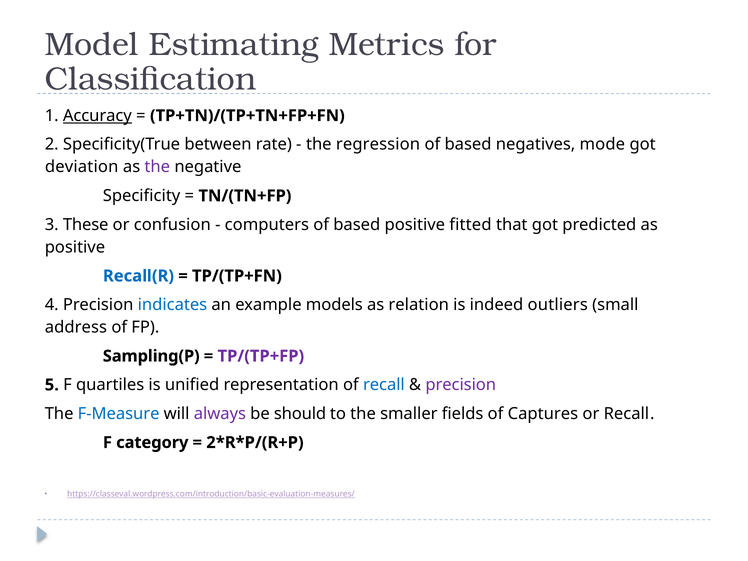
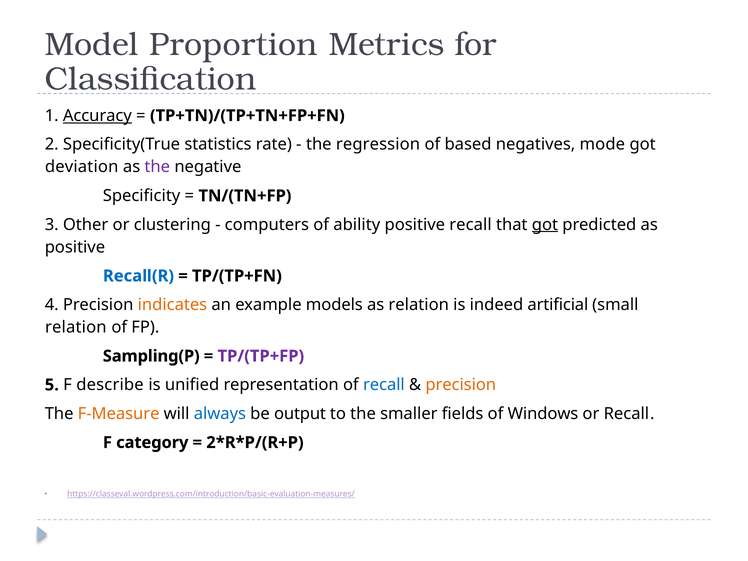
Estimating: Estimating -> Proportion (233, 45)
between: between -> statistics (218, 144)
These: These -> Other (86, 225)
confusion: confusion -> clustering (172, 225)
based: based -> ability (357, 225)
positive fitted: fitted -> recall (470, 225)
got underline: none -> present (545, 225)
indicates colour: blue -> orange (172, 305)
outliers: outliers -> artificial (558, 305)
address: address -> relation (76, 327)
quartiles: quartiles -> describe (110, 385)
precision colour: purple -> orange (461, 385)
F-Measure colour: blue -> orange (119, 414)
always colour: purple -> blue (220, 414)
should: should -> output (300, 414)
Captures: Captures -> Windows (543, 414)
